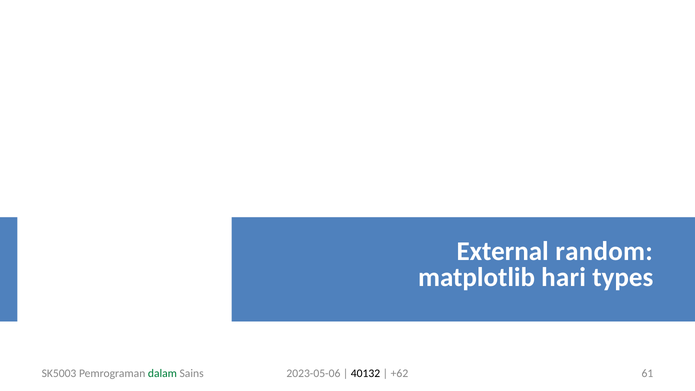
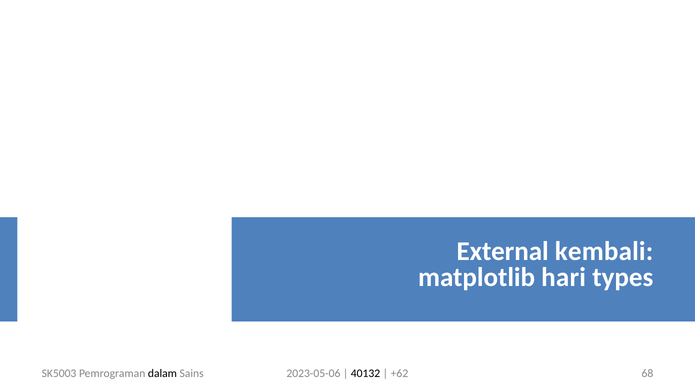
random: random -> kembali (604, 251)
dalam colour: green -> black (162, 374)
61: 61 -> 68 (647, 373)
